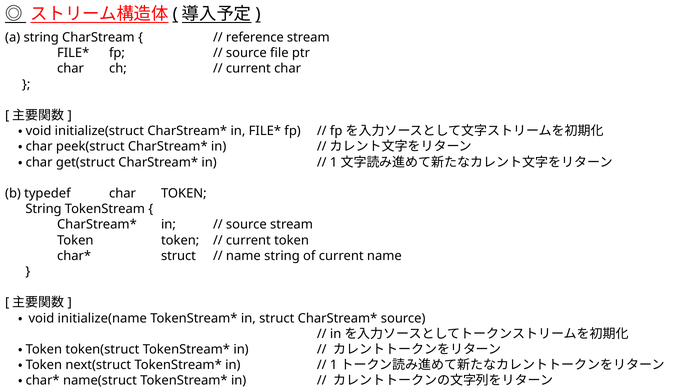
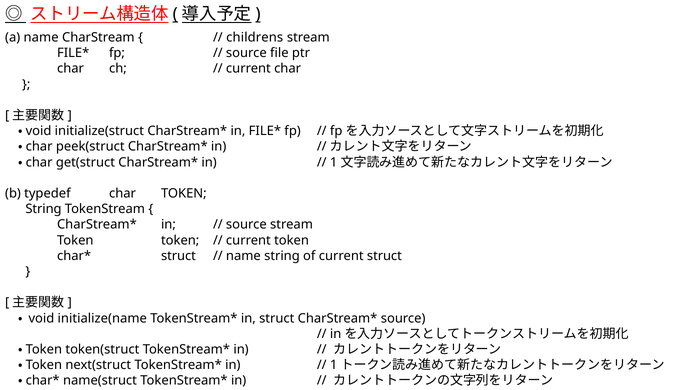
a string: string -> name (41, 37)
reference: reference -> childrens (255, 37)
current name: name -> struct (384, 256)
